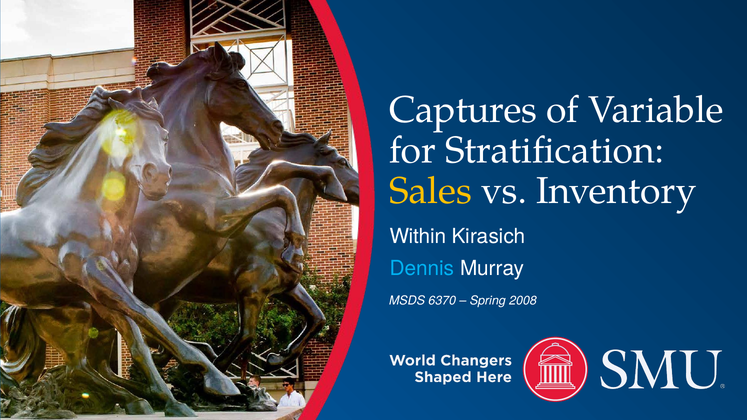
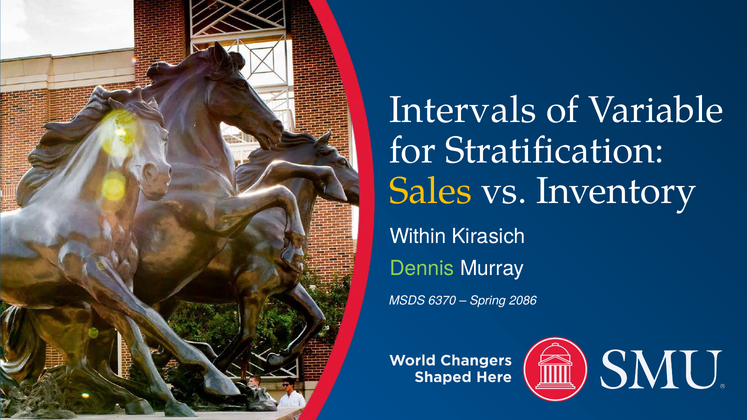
Captures: Captures -> Intervals (463, 110)
Dennis colour: light blue -> light green (422, 268)
2008: 2008 -> 2086 (523, 301)
